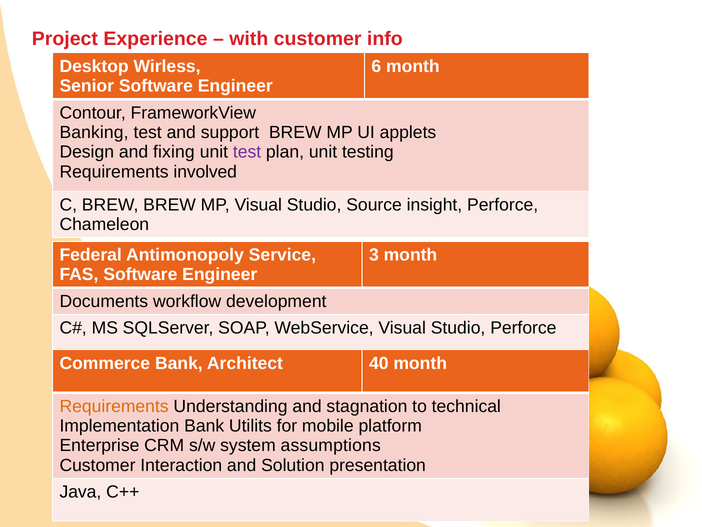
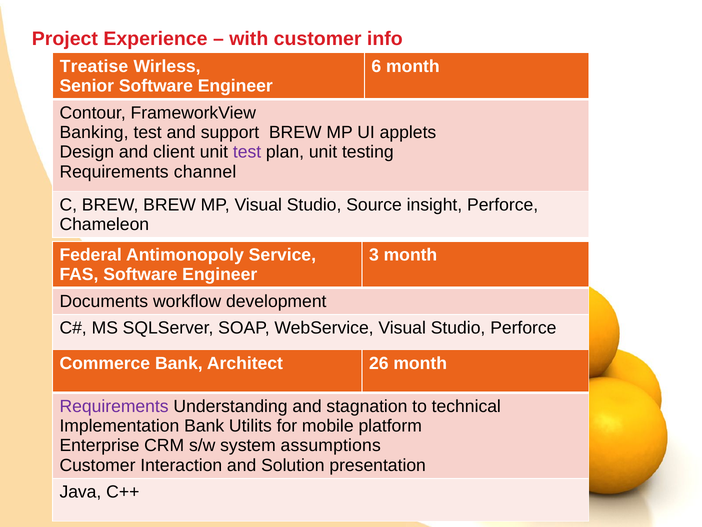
Desktop: Desktop -> Treatise (94, 66)
fixing: fixing -> client (174, 152)
involved: involved -> channel (205, 172)
40: 40 -> 26 (379, 363)
Requirements colour: orange -> purple (114, 406)
